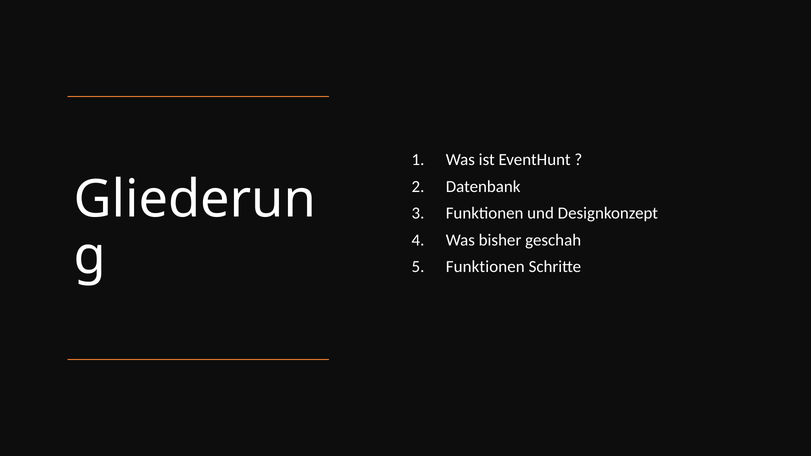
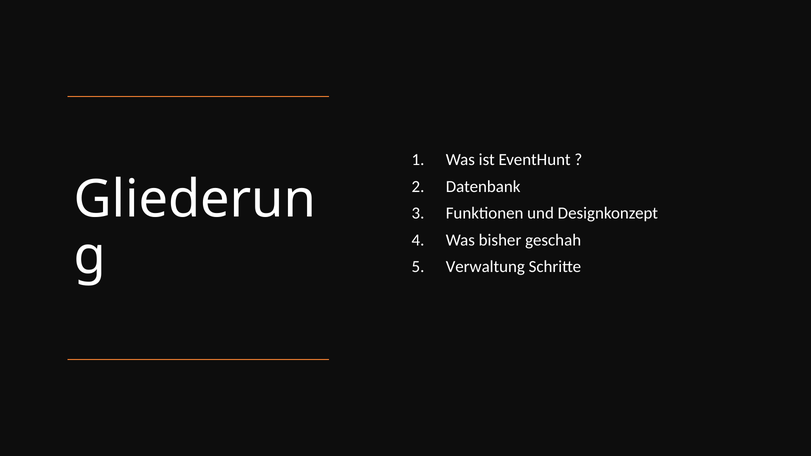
Funktionen: Funktionen -> Verwaltung (485, 267)
